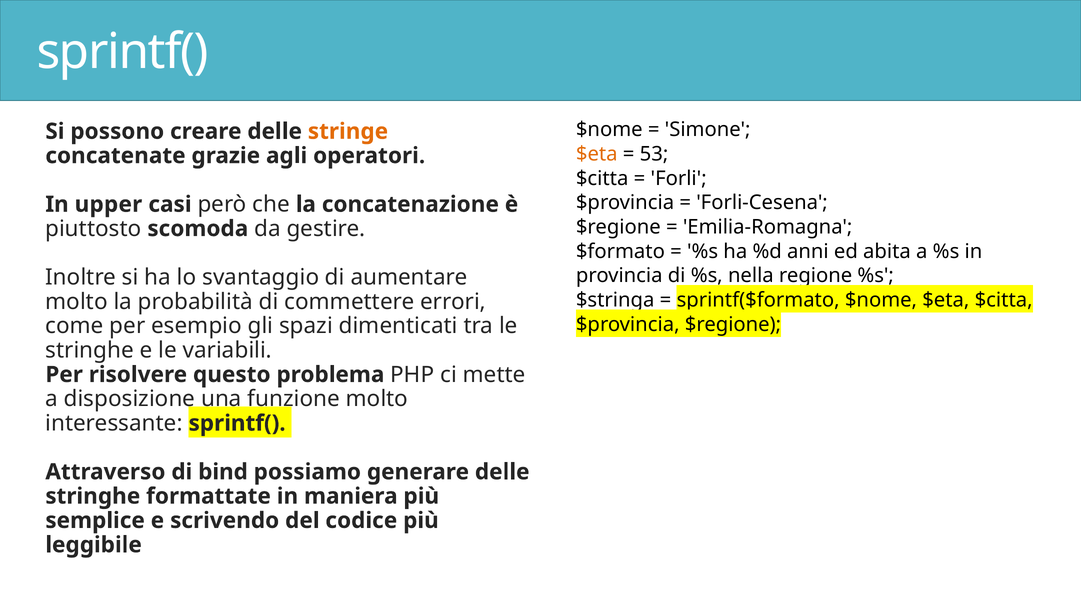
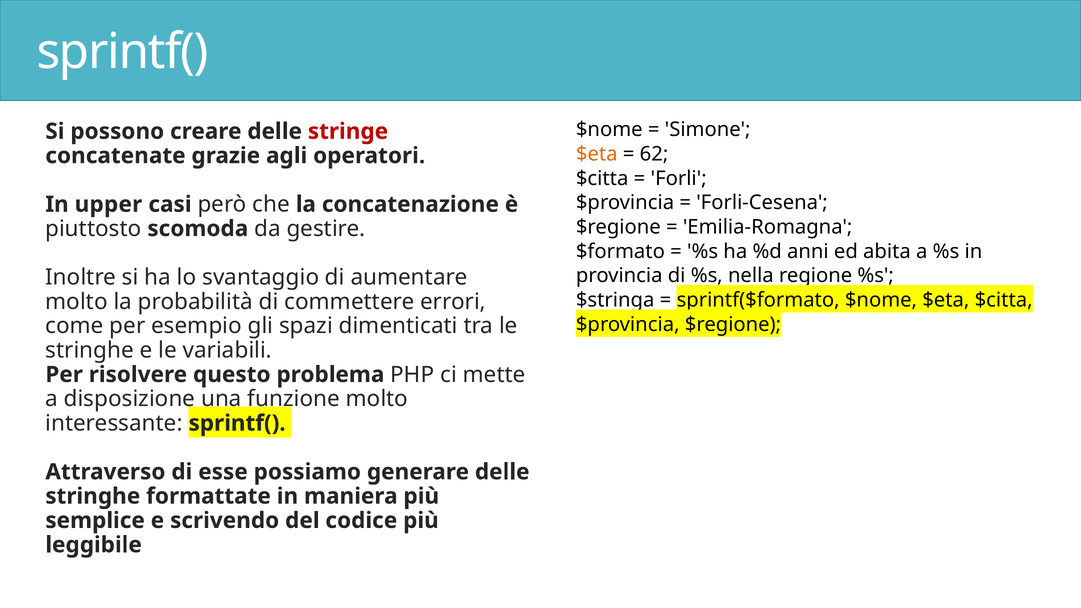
stringe colour: orange -> red (348, 131)
53: 53 -> 62 (654, 154)
bind: bind -> esse (223, 472)
